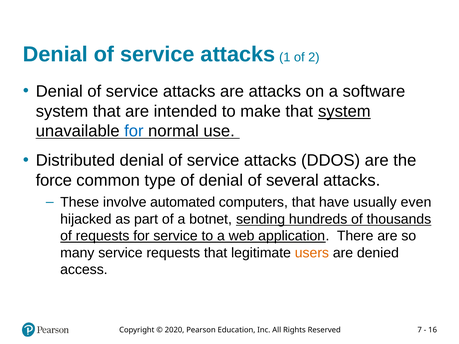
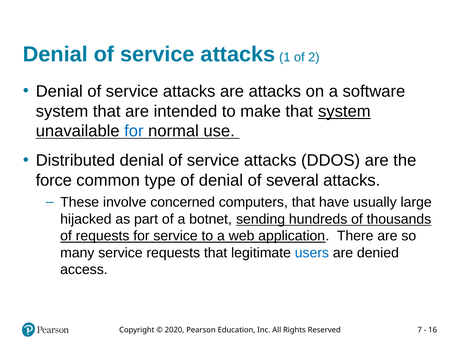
automated: automated -> concerned (183, 203)
even: even -> large (416, 203)
users colour: orange -> blue (312, 253)
